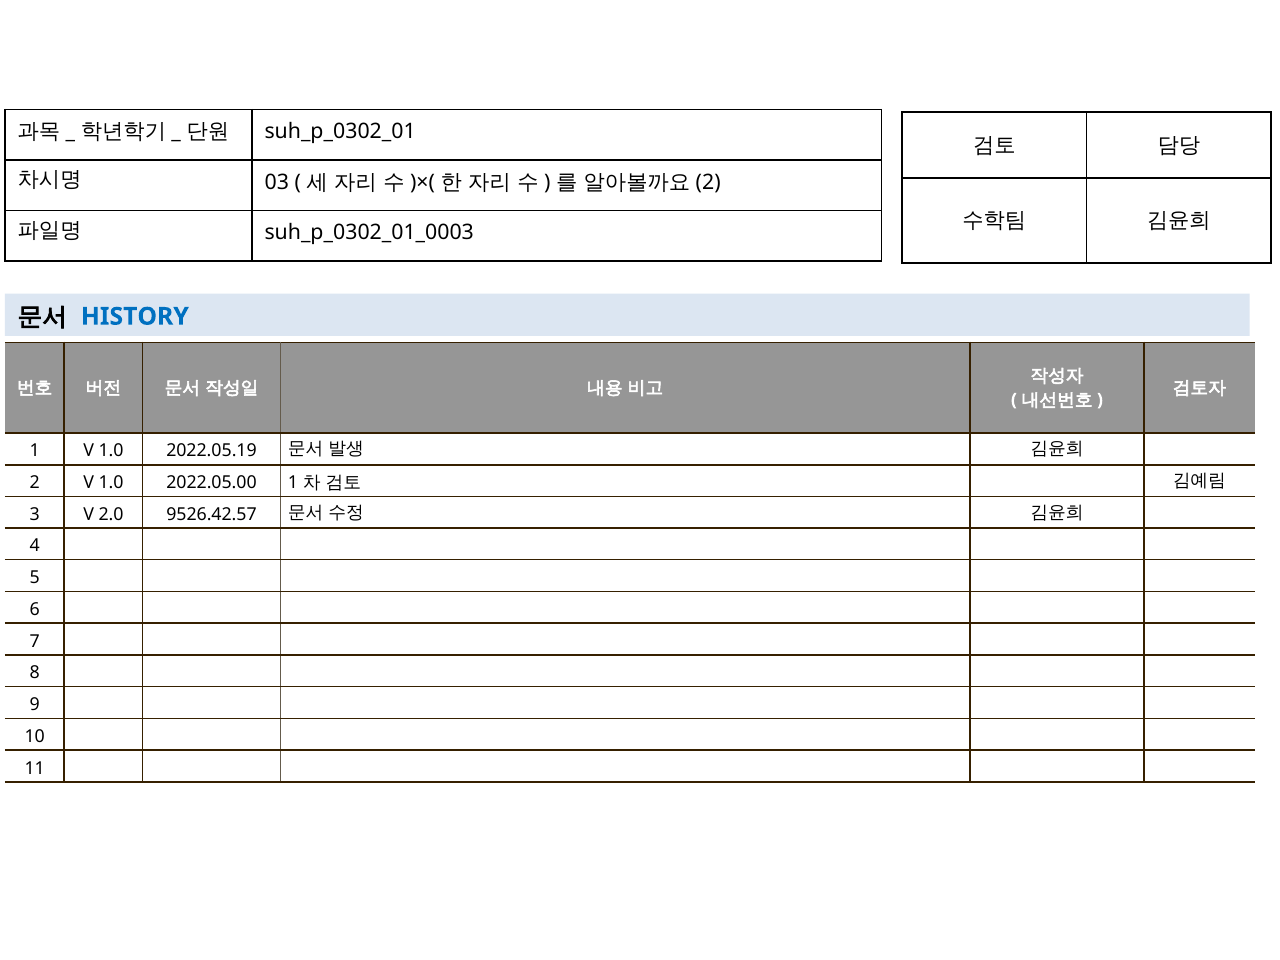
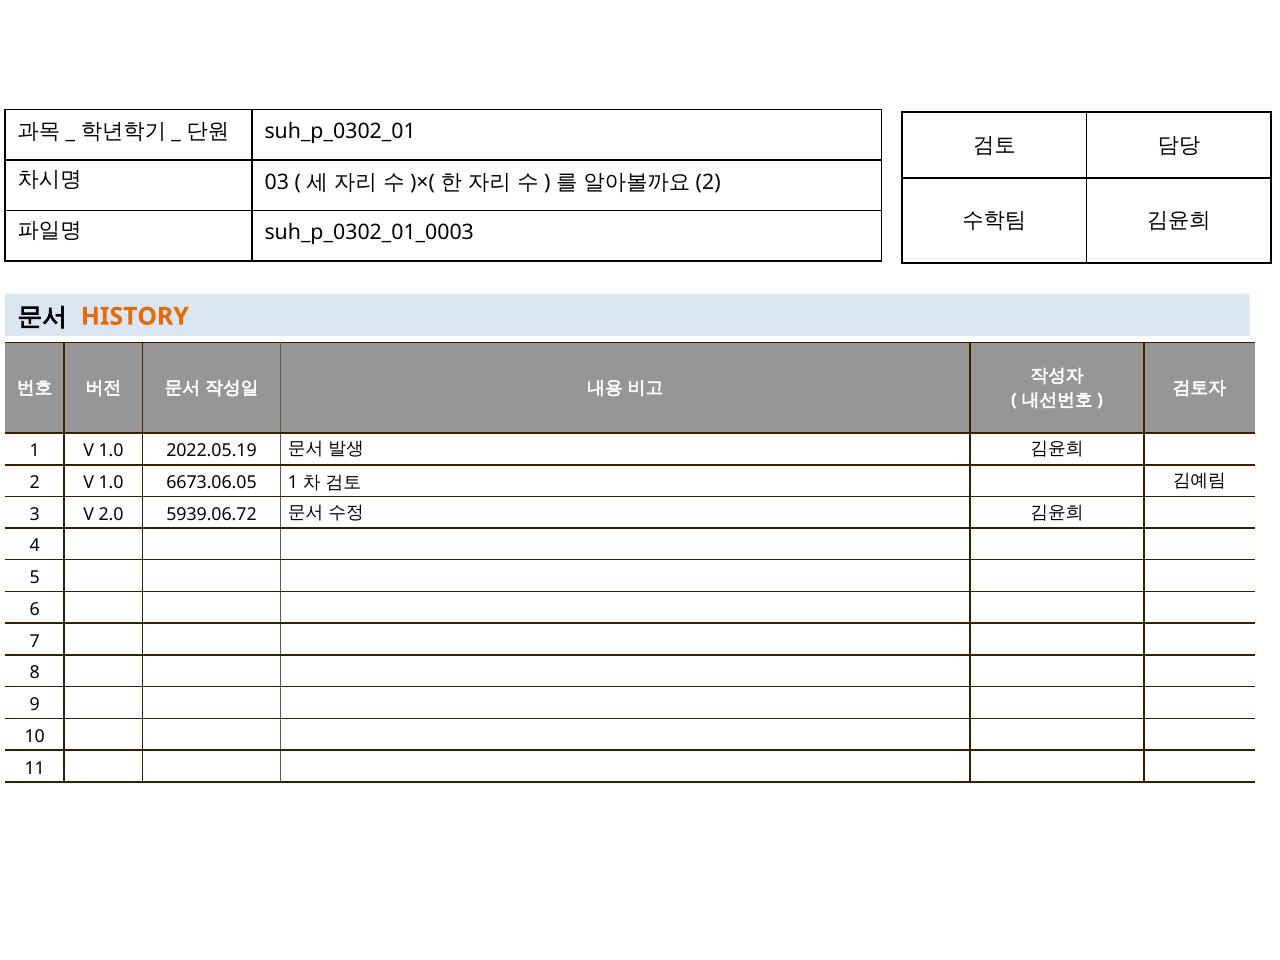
HISTORY colour: blue -> orange (135, 317)
2022.05.00: 2022.05.00 -> 6673.06.05 (212, 483)
9526.42.57: 9526.42.57 -> 5939.06.72 (212, 514)
